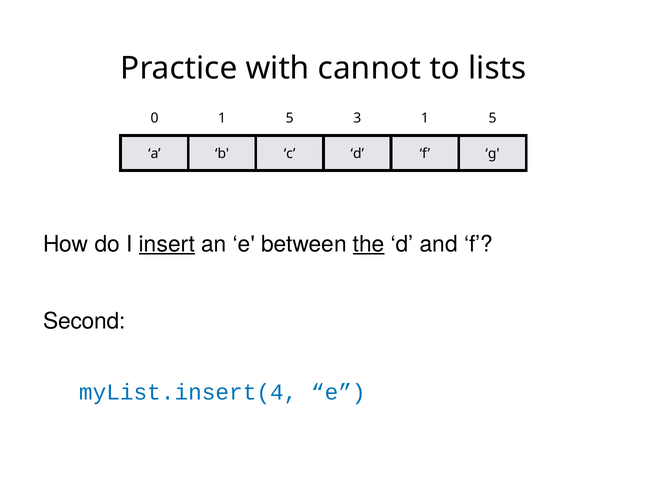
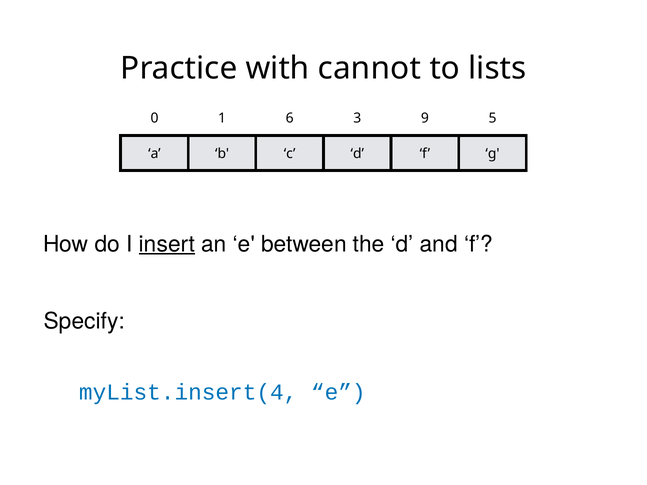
0 1 5: 5 -> 6 (290, 118)
3 1: 1 -> 9 (425, 118)
the underline: present -> none (369, 244)
Second: Second -> Specify (84, 321)
